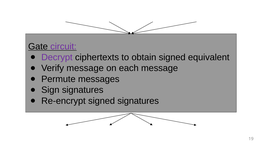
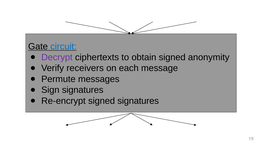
circuit colour: purple -> blue (63, 47)
equivalent: equivalent -> anonymity (209, 57)
Verify message: message -> receivers (85, 68)
